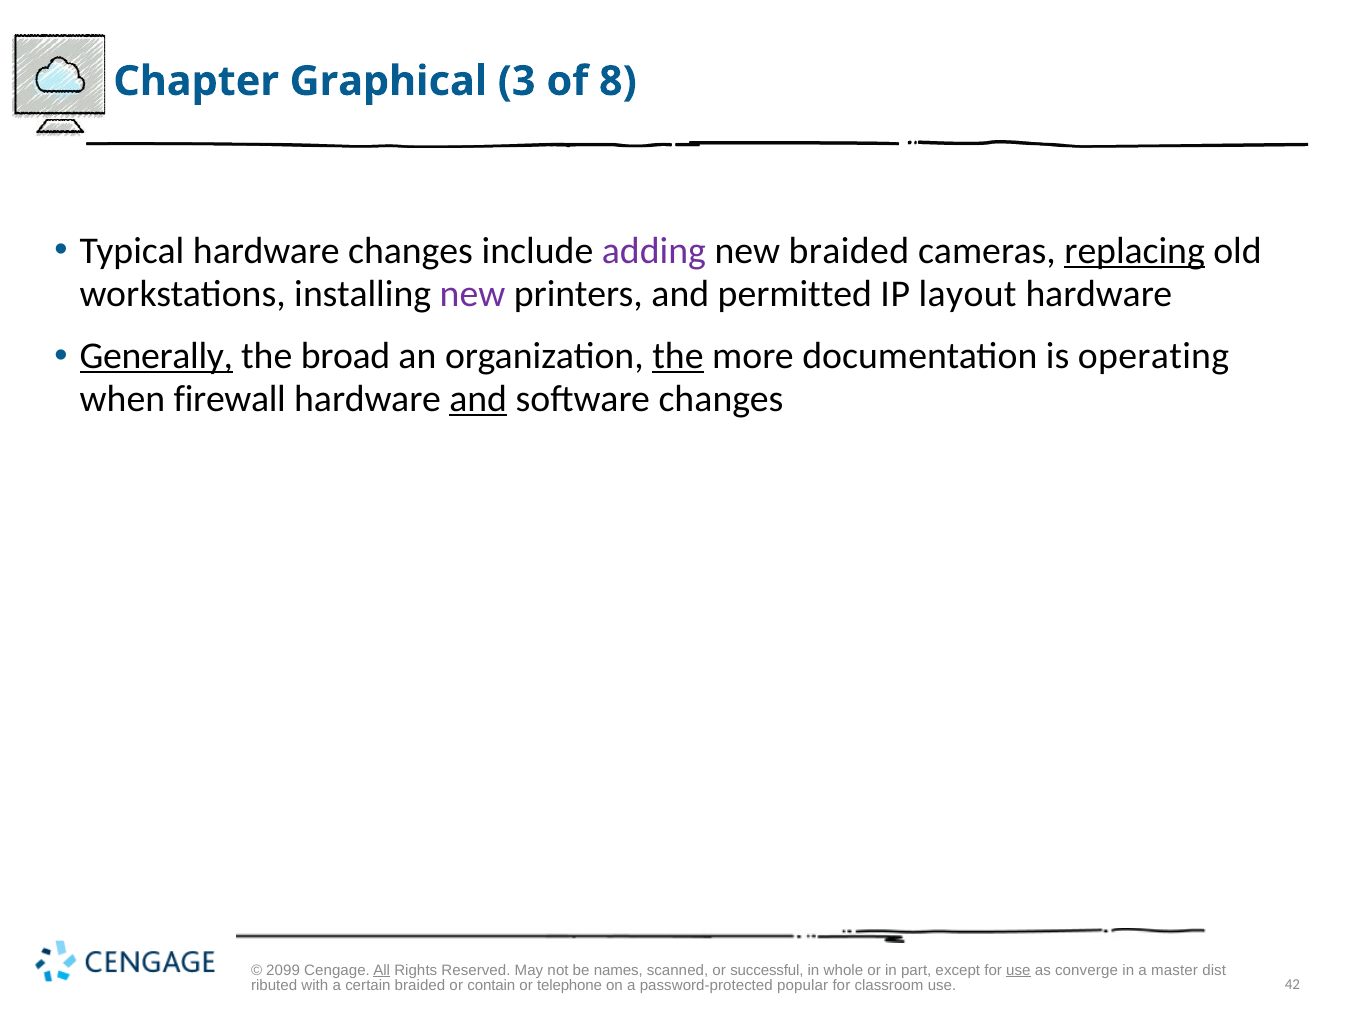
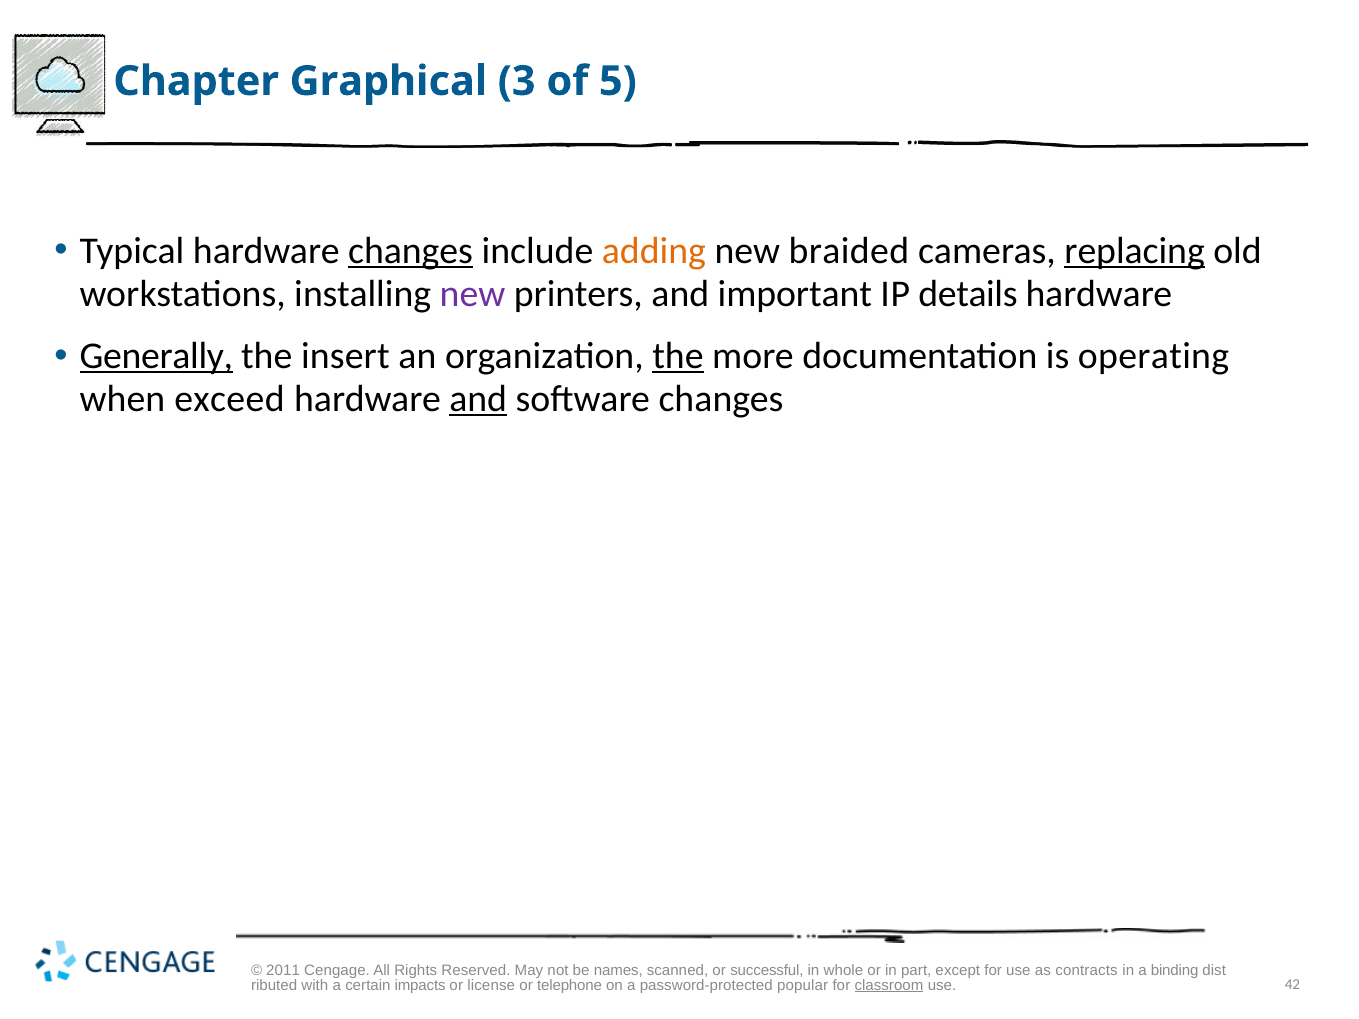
8: 8 -> 5 (618, 81)
changes underline: none -> present (411, 251)
adding colour: purple -> orange (654, 251)
permitted: permitted -> important (795, 294)
layout: layout -> details (968, 294)
broad: broad -> insert (345, 356)
firewall: firewall -> exceed (229, 399)
2099: 2099 -> 2011 (283, 971)
All underline: present -> none (382, 971)
use underline: present -> none (1018, 971)
converge: converge -> contracts (1087, 971)
master: master -> binding (1175, 971)
certain braided: braided -> impacts (420, 986)
contain: contain -> license (491, 986)
classroom underline: none -> present (889, 986)
